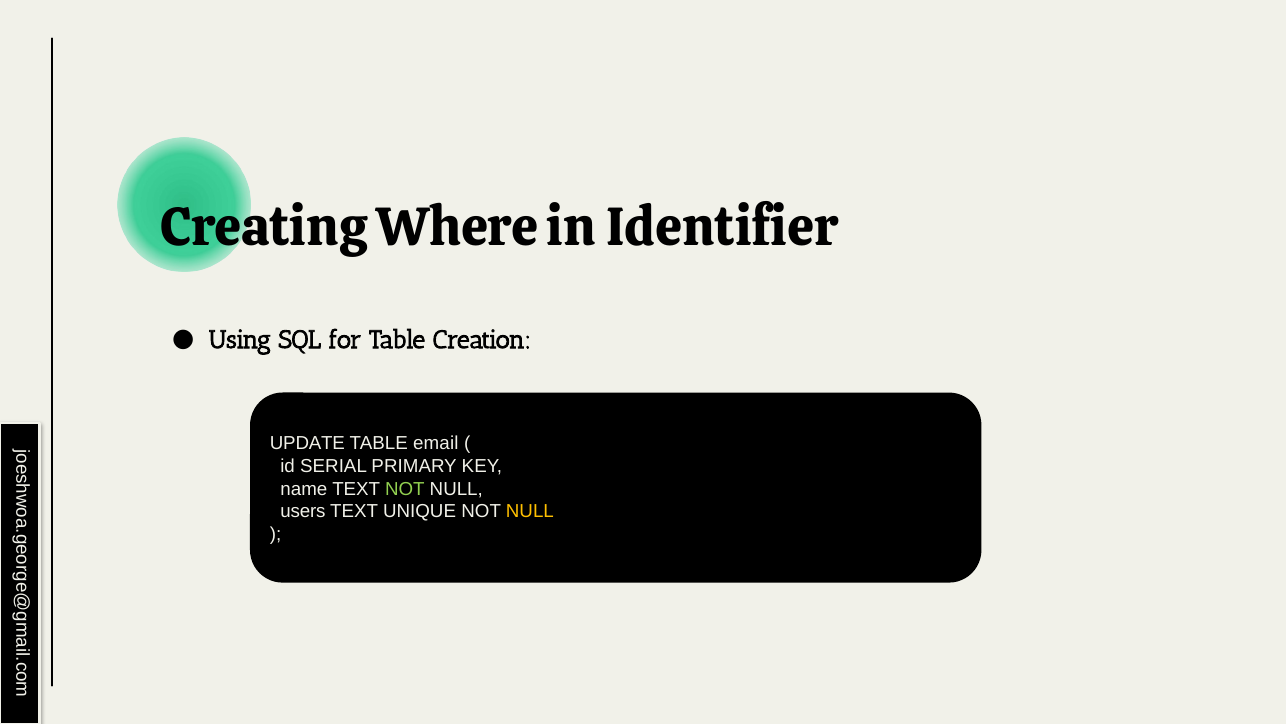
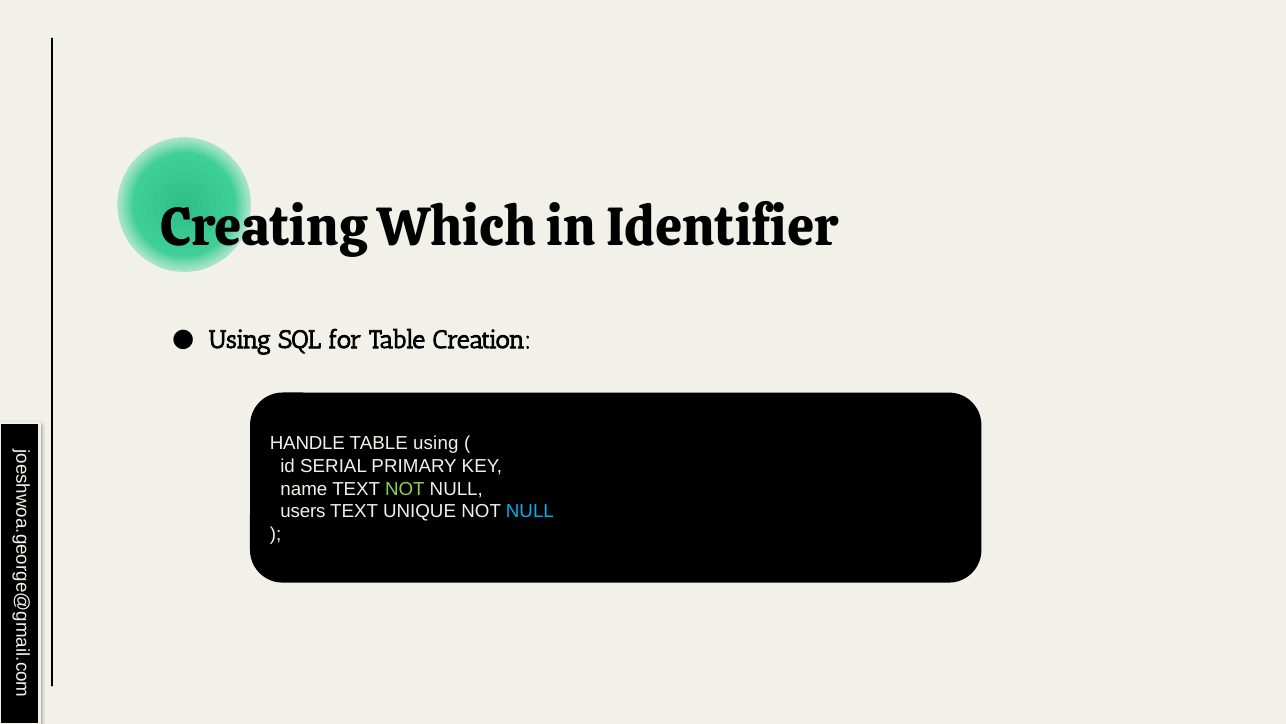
Where: Where -> Which (457, 228)
UPDATE: UPDATE -> HANDLE (307, 443)
TABLE email: email -> using (436, 443)
NULL colour: yellow -> light blue (530, 511)
